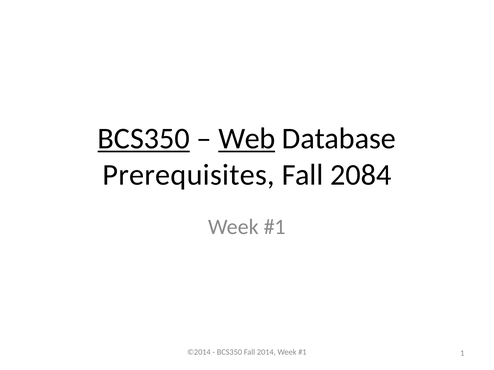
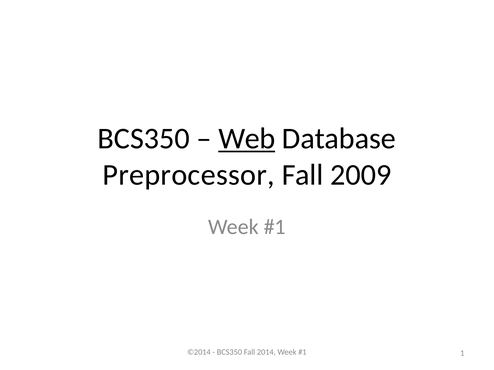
BCS350 underline: present -> none (144, 139)
Prerequisites: Prerequisites -> Preprocessor (189, 175)
2084: 2084 -> 2009 (361, 175)
